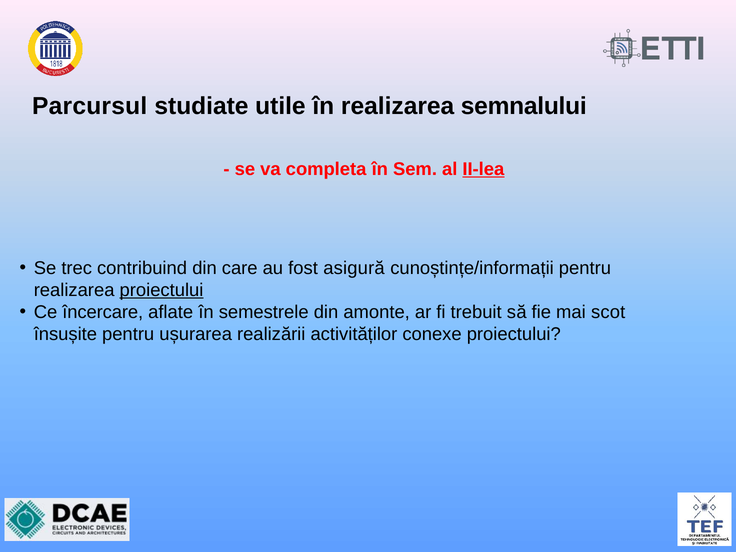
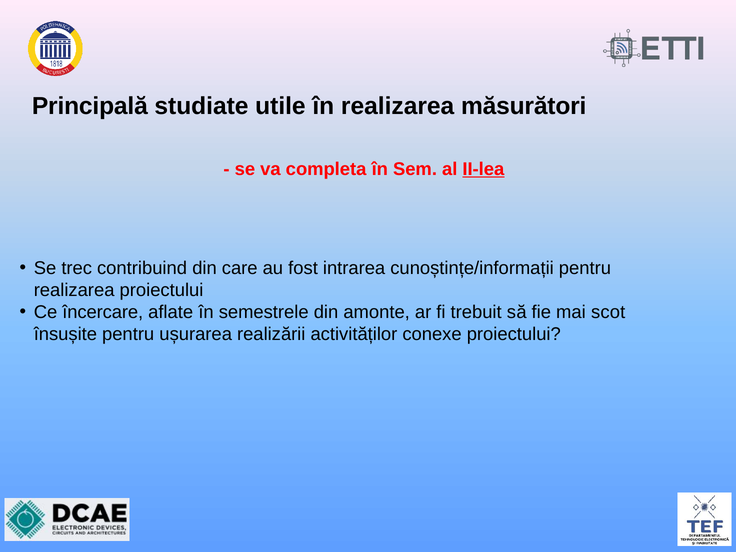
Parcursul: Parcursul -> Principală (90, 106)
semnalului: semnalului -> măsurători (524, 106)
asigură: asigură -> intrarea (354, 268)
proiectului underline: present -> none (161, 290)
